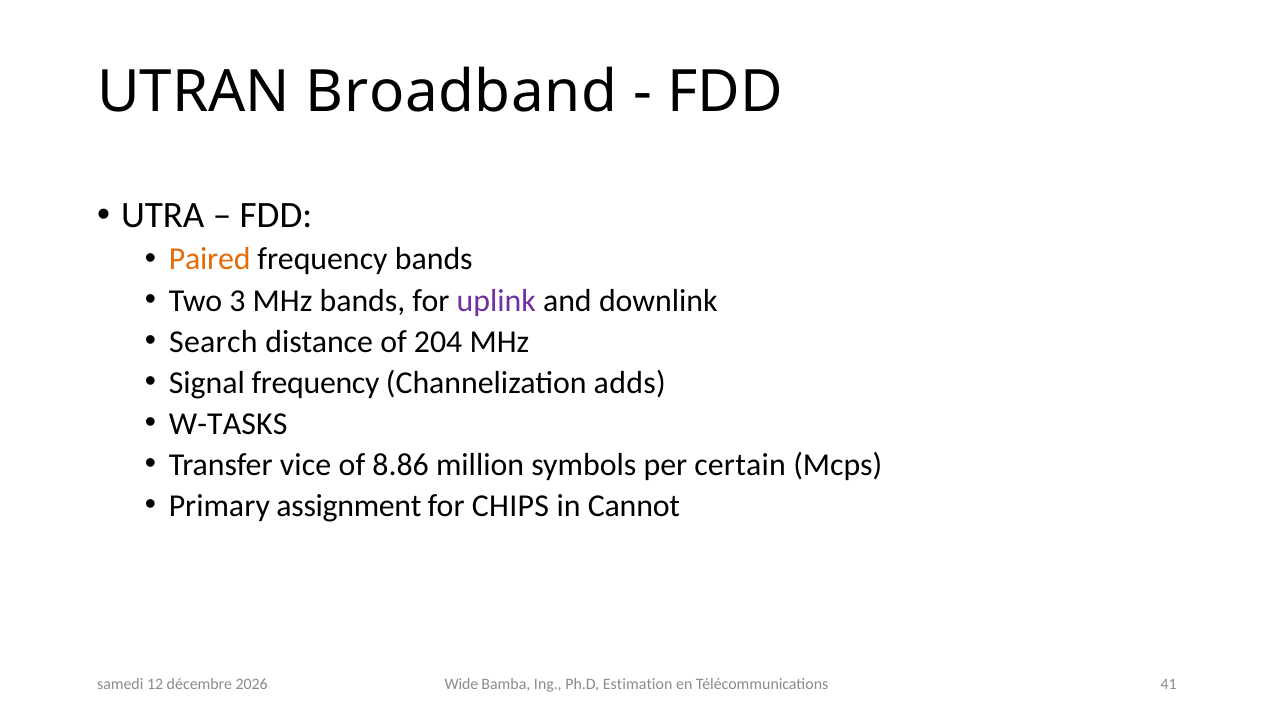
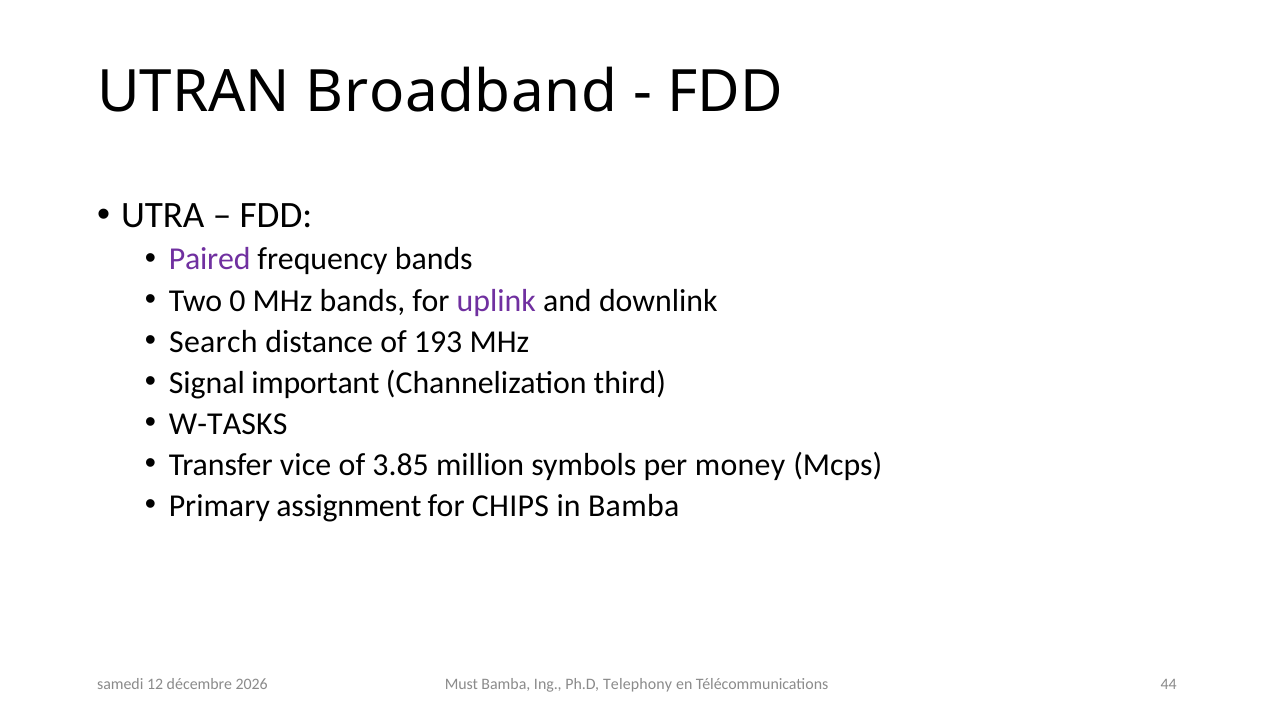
Paired colour: orange -> purple (210, 259)
3: 3 -> 0 (237, 300)
204: 204 -> 193 (438, 341)
Signal frequency: frequency -> important (315, 382)
adds: adds -> third (630, 382)
8.86: 8.86 -> 3.85 (401, 464)
certain: certain -> money (740, 464)
in Cannot: Cannot -> Bamba (634, 505)
Wide: Wide -> Must (461, 684)
Estimation: Estimation -> Telephony (638, 684)
41: 41 -> 44 (1169, 684)
